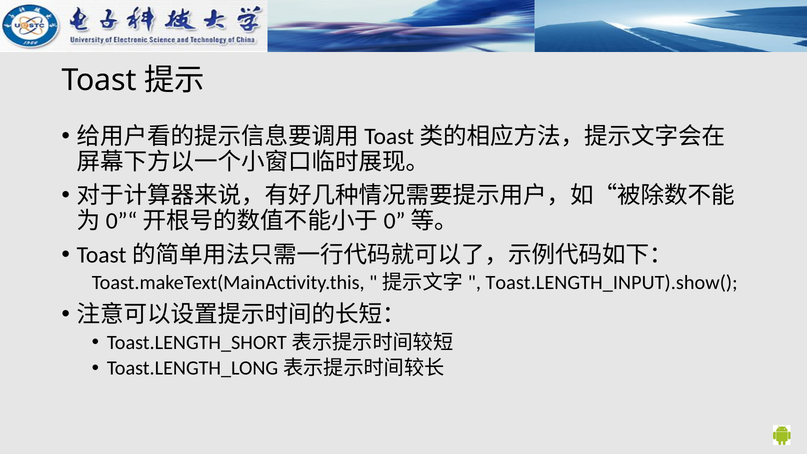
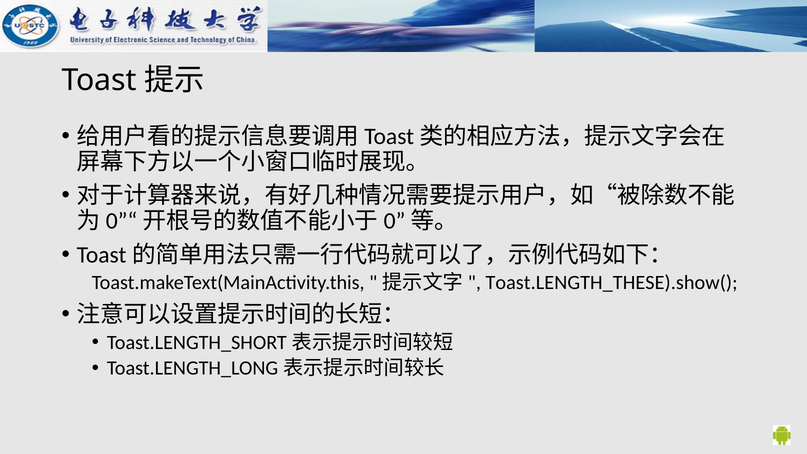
Toast.LENGTH_INPUT).show(: Toast.LENGTH_INPUT).show( -> Toast.LENGTH_THESE).show( (612, 283)
